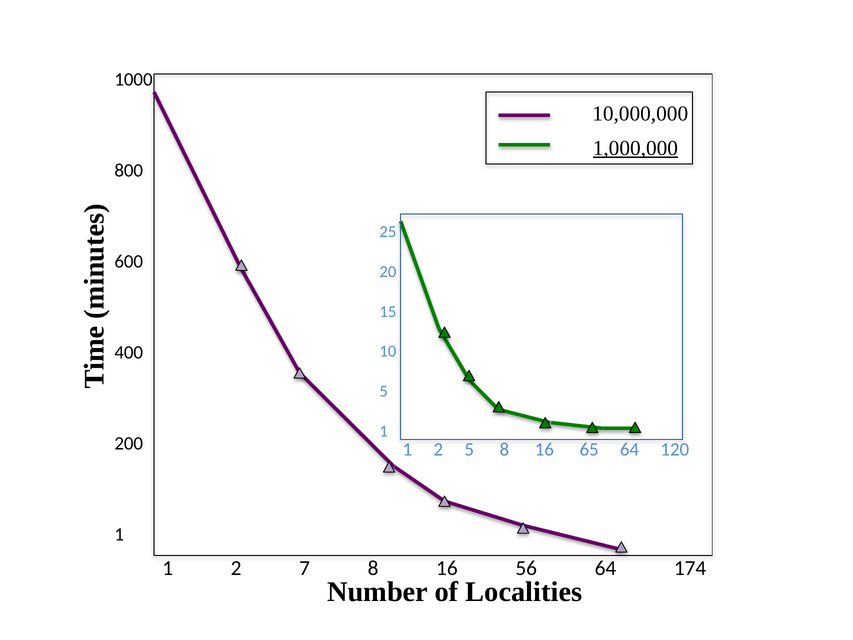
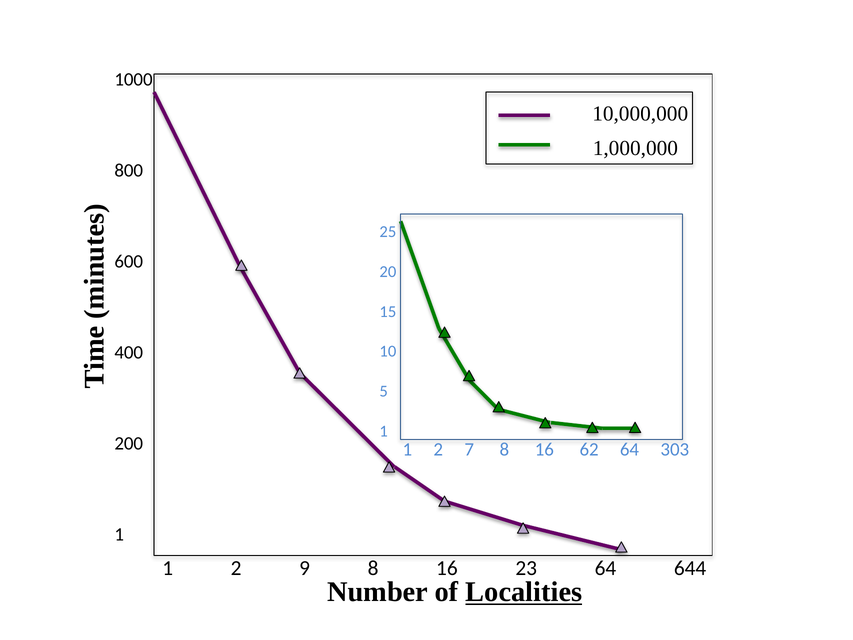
1,000,000 underline: present -> none (635, 148)
2 5: 5 -> 7 (469, 449)
65: 65 -> 62 (589, 449)
120: 120 -> 303 (675, 449)
7: 7 -> 9 (305, 568)
56: 56 -> 23 (526, 568)
174: 174 -> 644 (690, 568)
Localities underline: none -> present (524, 592)
